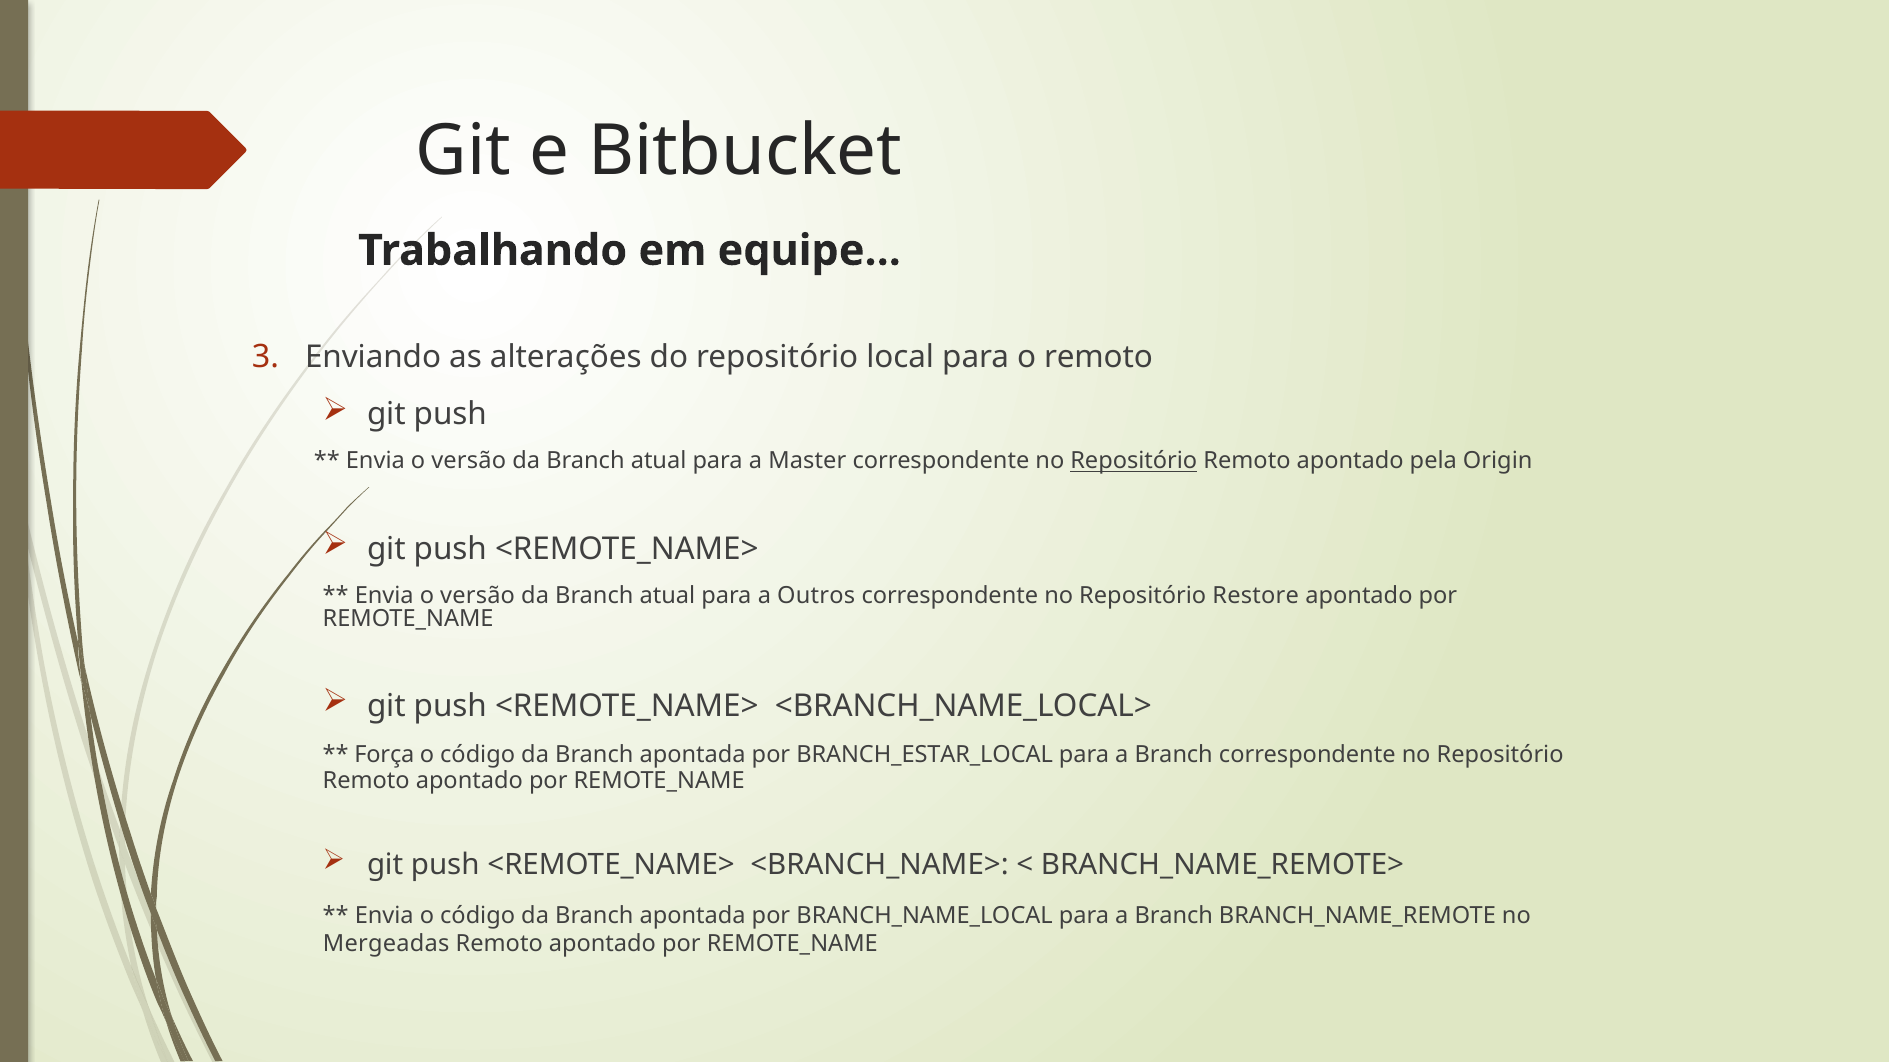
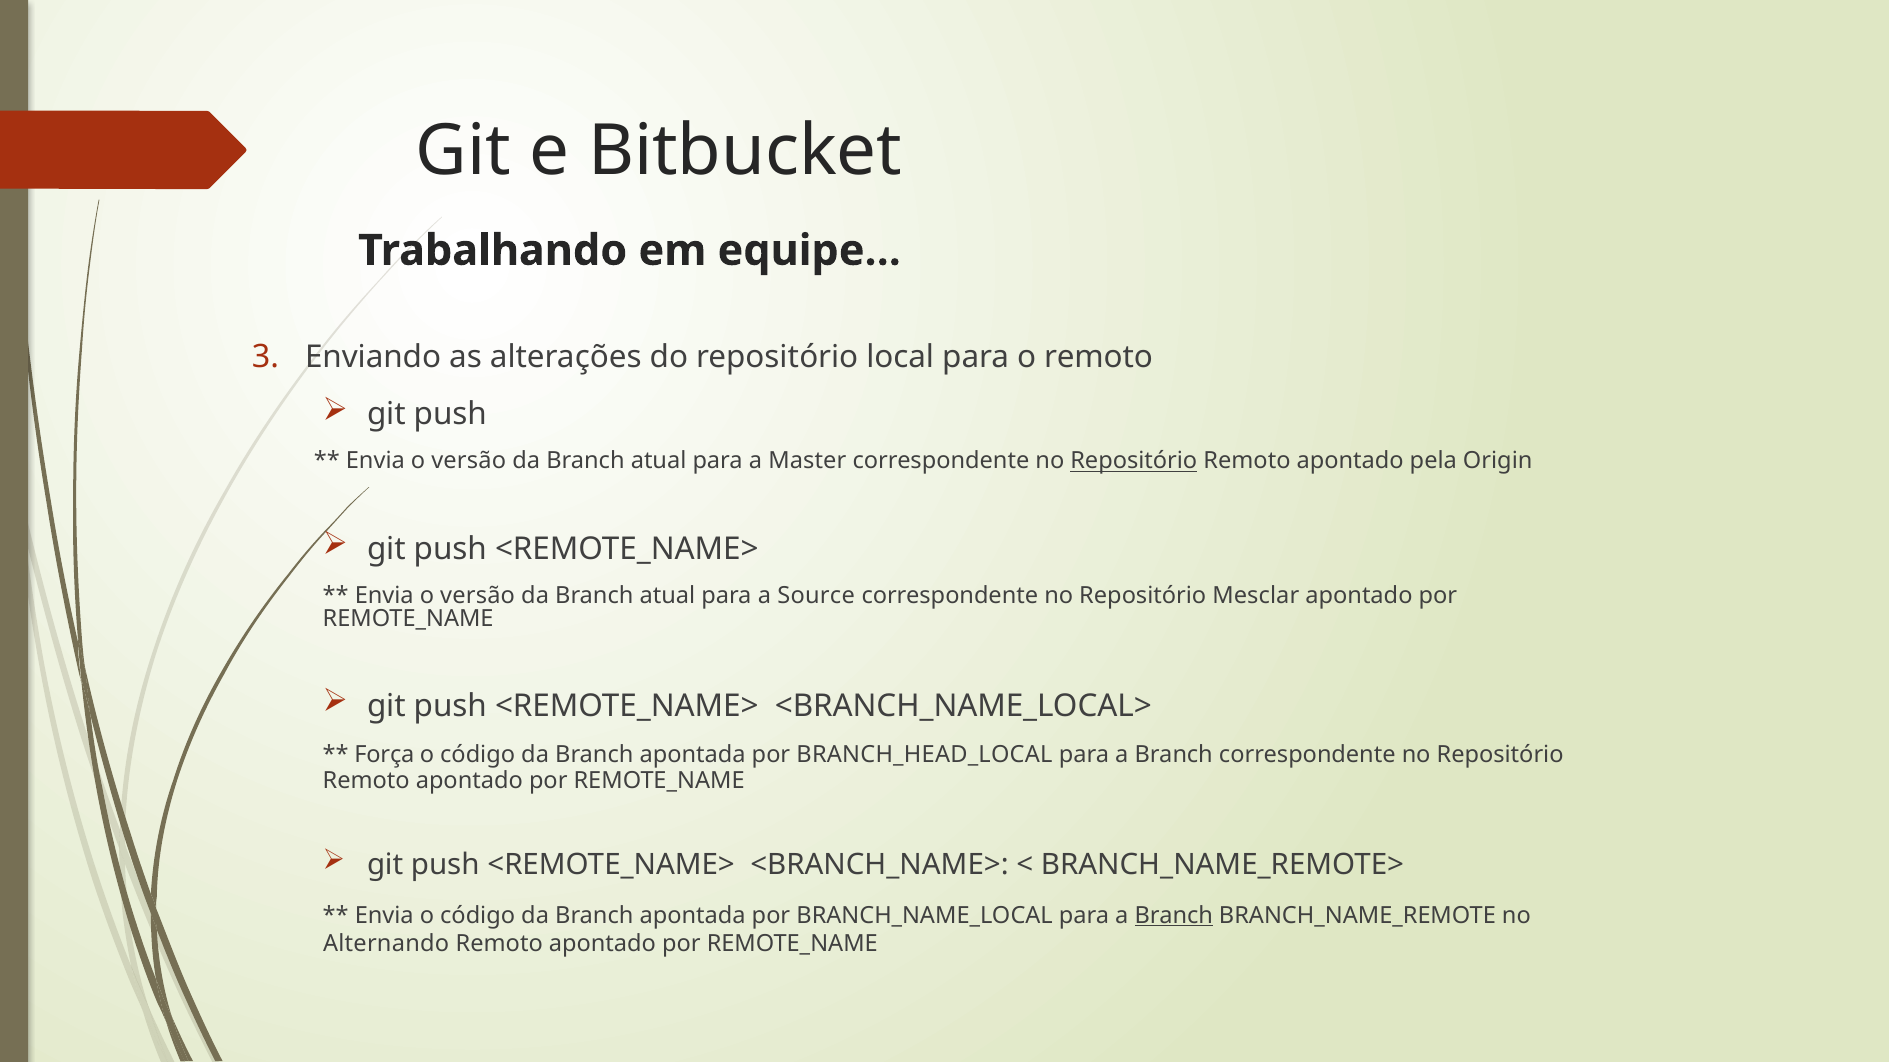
Outros: Outros -> Source (816, 596)
Restore: Restore -> Mesclar (1256, 596)
BRANCH_ESTAR_LOCAL: BRANCH_ESTAR_LOCAL -> BRANCH_HEAD_LOCAL (924, 756)
Branch underline: none -> present (1174, 916)
Mergeadas: Mergeadas -> Alternando (386, 944)
